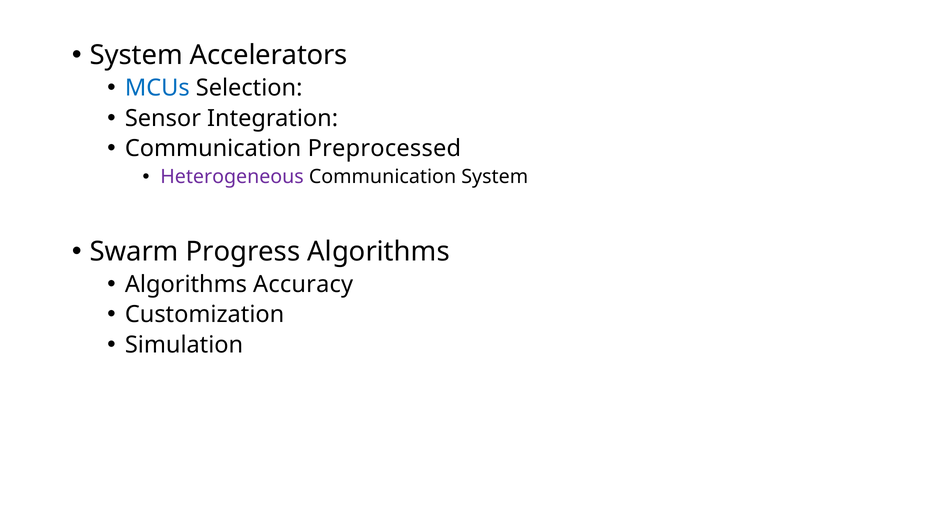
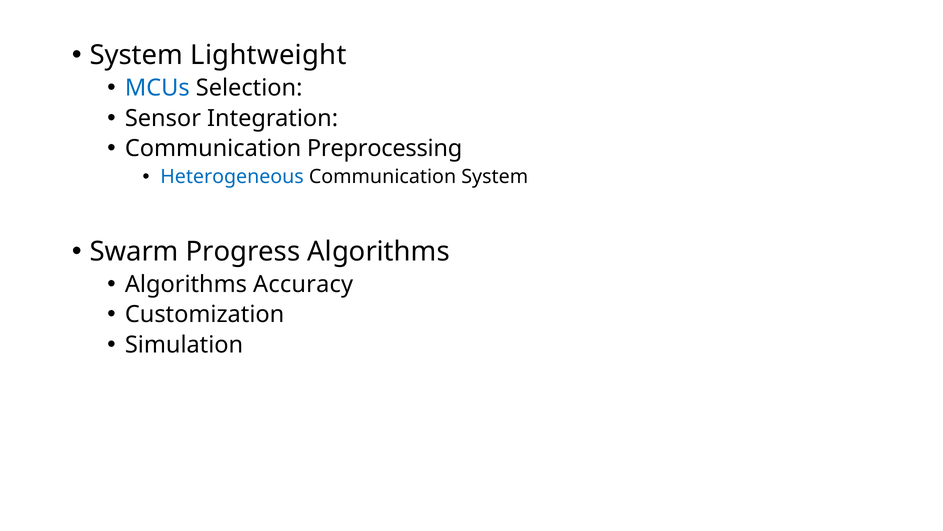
Accelerators: Accelerators -> Lightweight (268, 55)
Preprocessed: Preprocessed -> Preprocessing (385, 148)
Heterogeneous colour: purple -> blue (232, 177)
